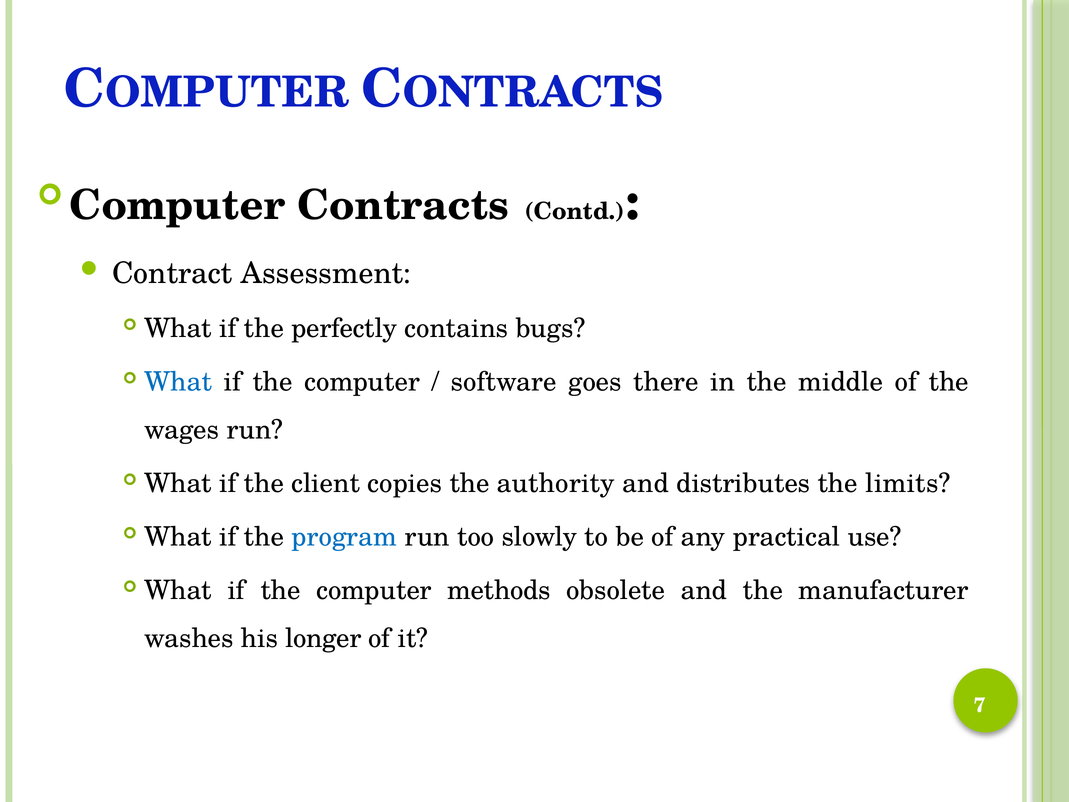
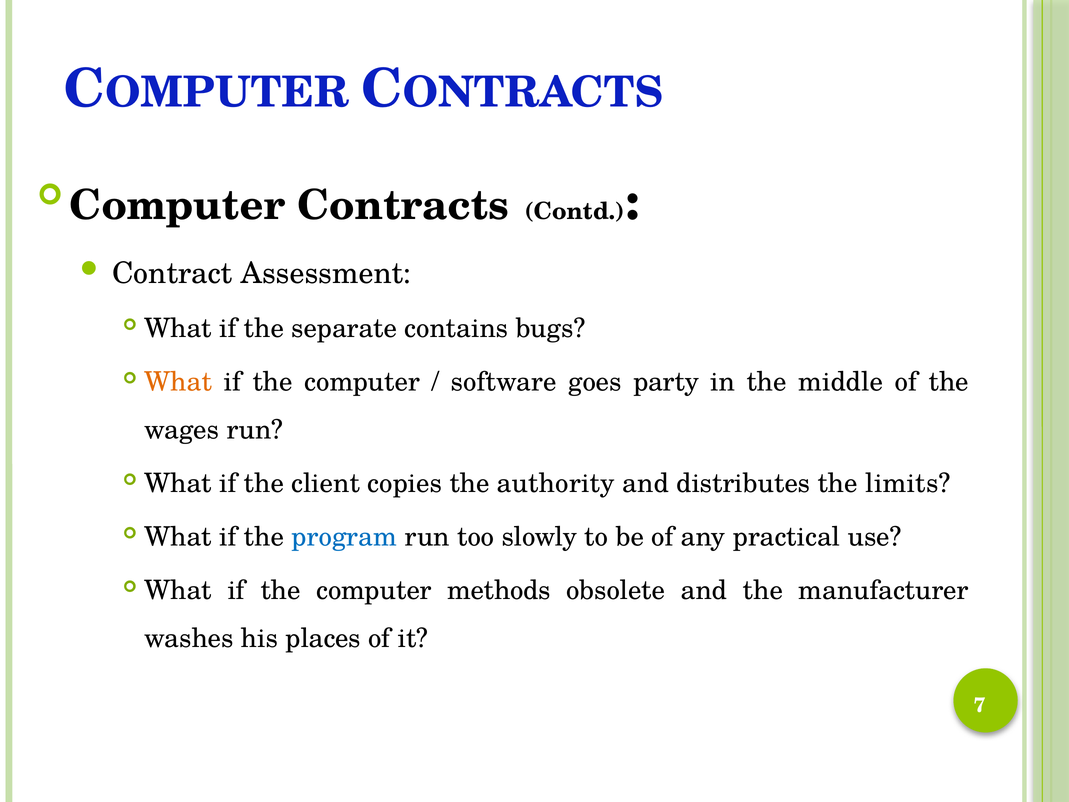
perfectly: perfectly -> separate (344, 328)
What colour: blue -> orange (178, 382)
there: there -> party (666, 382)
longer: longer -> places (323, 638)
